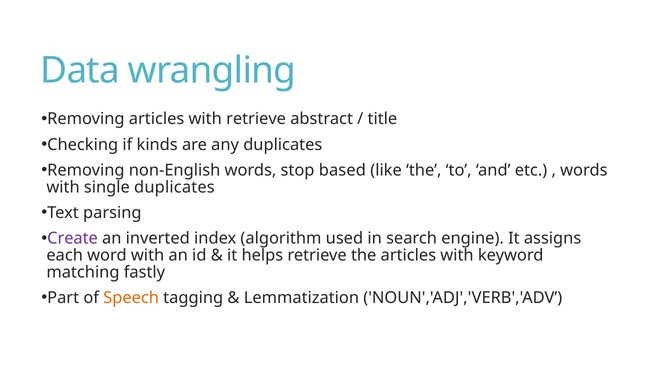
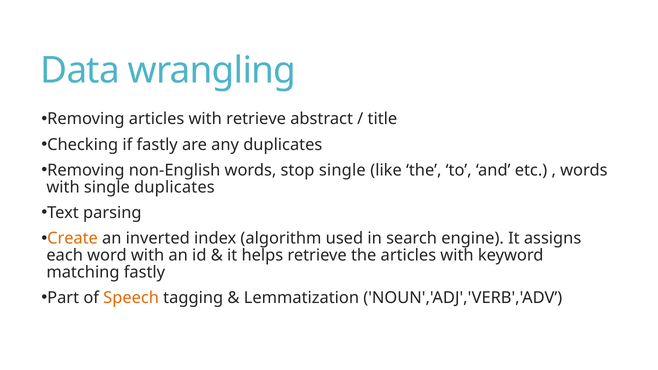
if kinds: kinds -> fastly (157, 145)
stop based: based -> single (342, 170)
Create colour: purple -> orange (73, 239)
